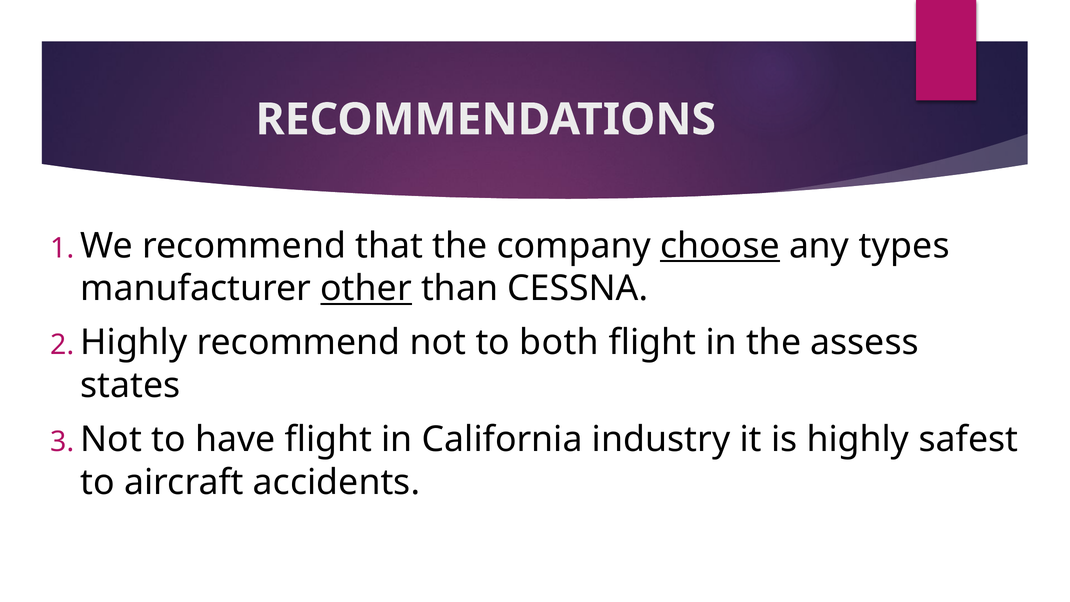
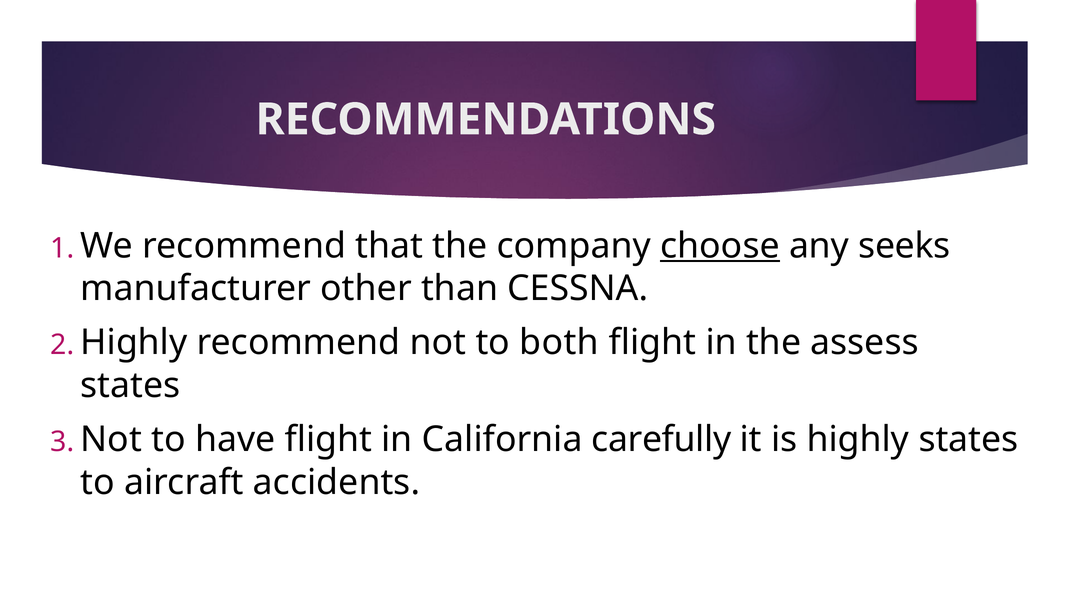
types: types -> seeks (904, 246)
other underline: present -> none (366, 289)
industry: industry -> carefully (661, 439)
highly safest: safest -> states (968, 439)
